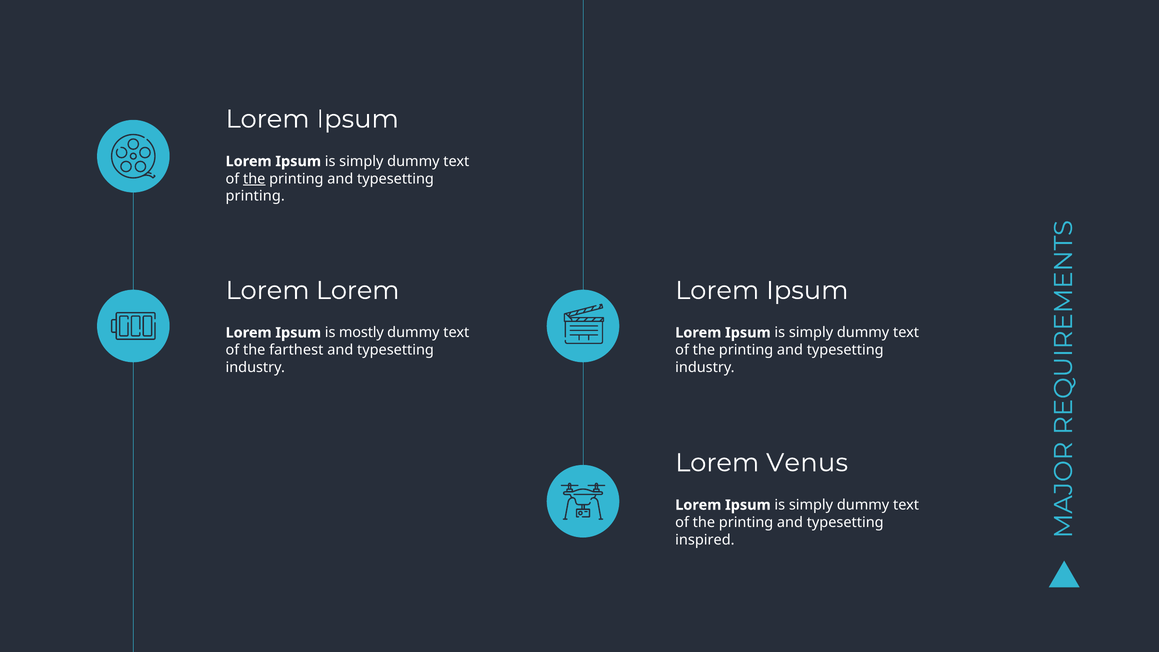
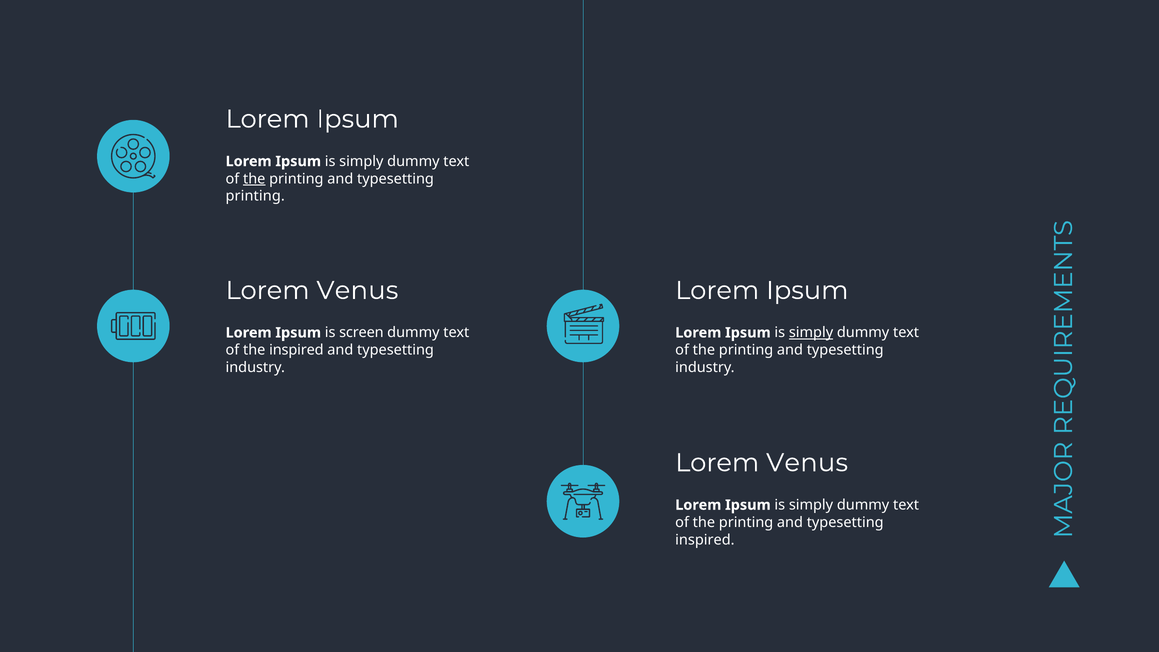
Lorem: Lorem -> Venus (357, 290)
mostly: mostly -> screen (361, 333)
simply underline: none -> present (811, 333)
the farthest: farthest -> inspired (296, 350)
